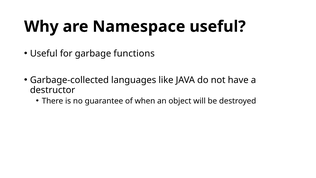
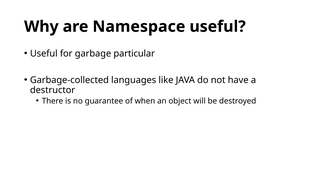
functions: functions -> particular (134, 53)
